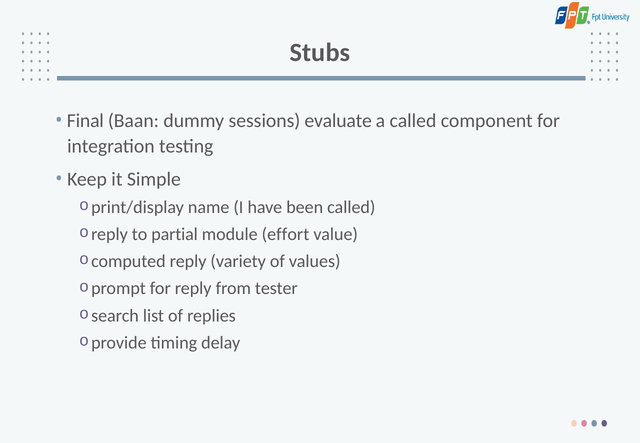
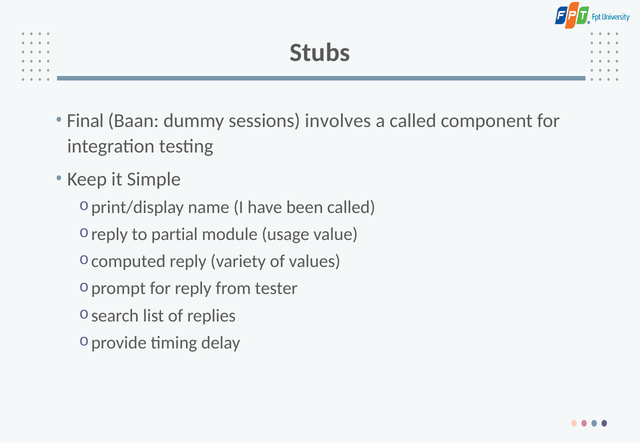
evaluate: evaluate -> involves (338, 121)
effort: effort -> usage (286, 234)
